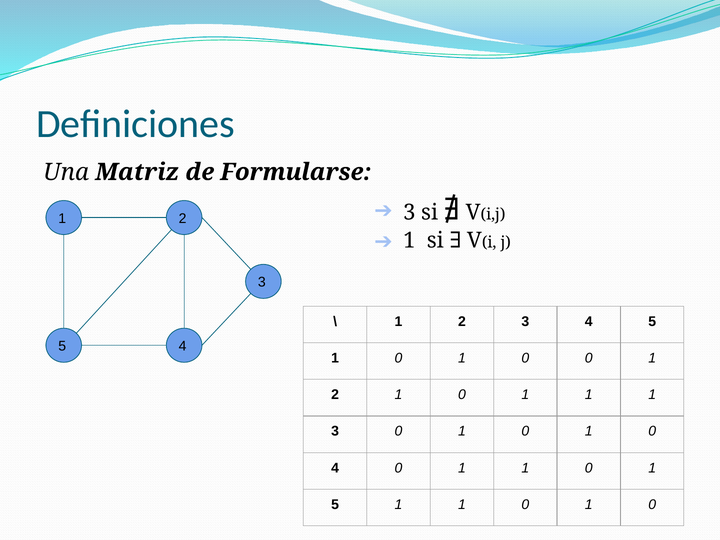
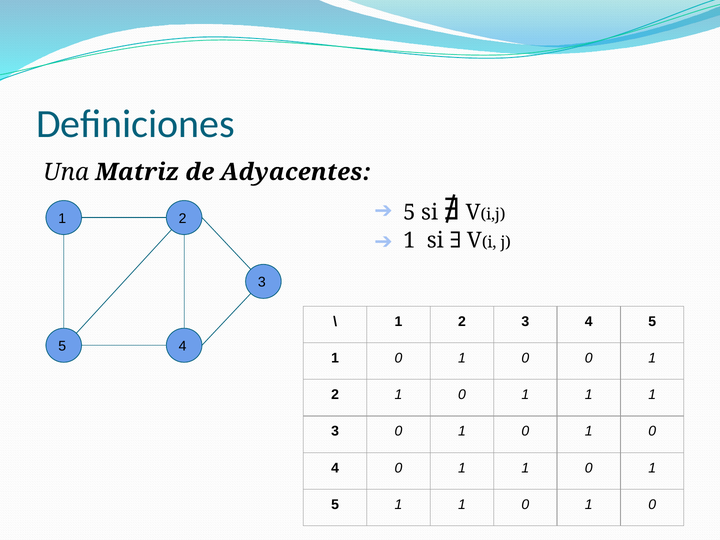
Formularse: Formularse -> Adyacentes (296, 172)
3: 3 -> 5 (409, 212)
